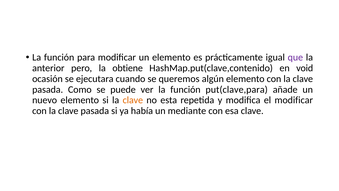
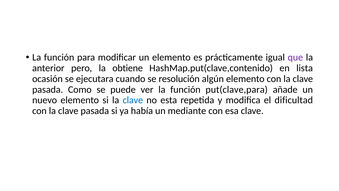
void: void -> lista (305, 68)
queremos: queremos -> resolución (179, 79)
clave colour: orange -> blue (133, 100)
el modificar: modificar -> dificultad (294, 100)
